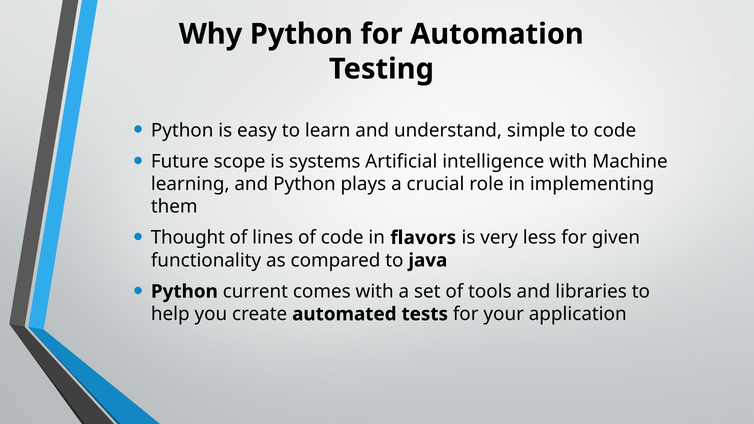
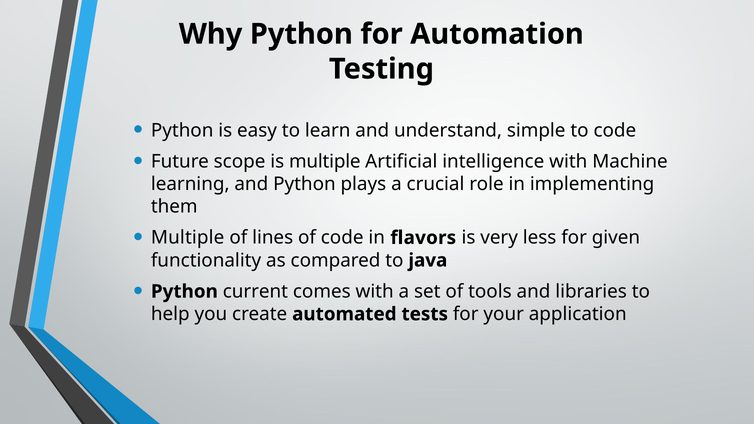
is systems: systems -> multiple (325, 161)
Thought: Thought -> Multiple (188, 238)
